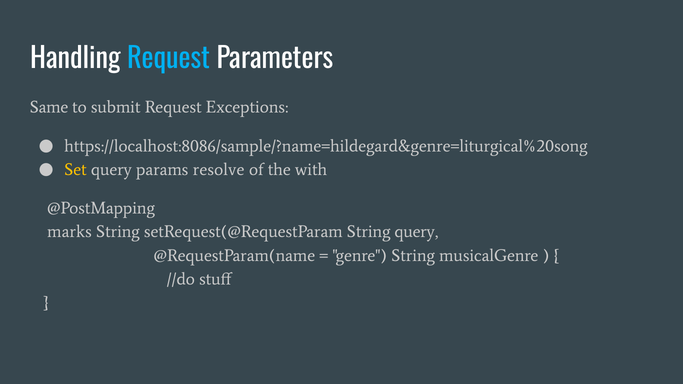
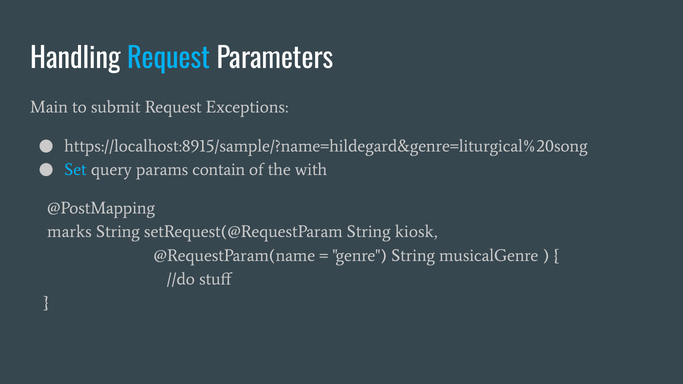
Same: Same -> Main (49, 107)
https://localhost:8086/sample/?name=hildegard&genre=liturgical%20song: https://localhost:8086/sample/?name=hildegard&genre=liturgical%20song -> https://localhost:8915/sample/?name=hildegard&genre=liturgical%20song (326, 146)
Set colour: yellow -> light blue (75, 170)
resolve: resolve -> contain (219, 170)
String query: query -> kiosk (416, 232)
